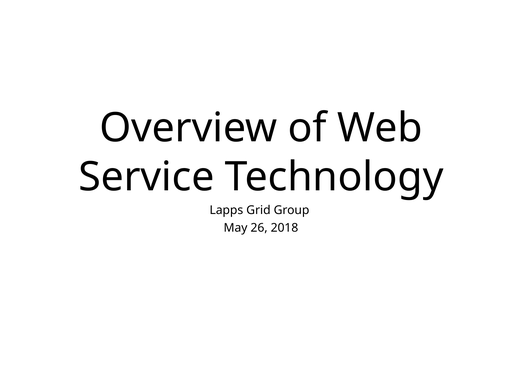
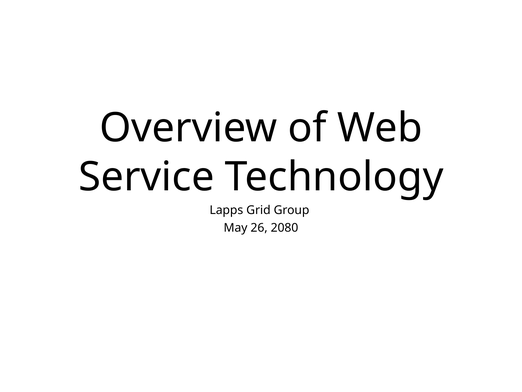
2018: 2018 -> 2080 (284, 227)
